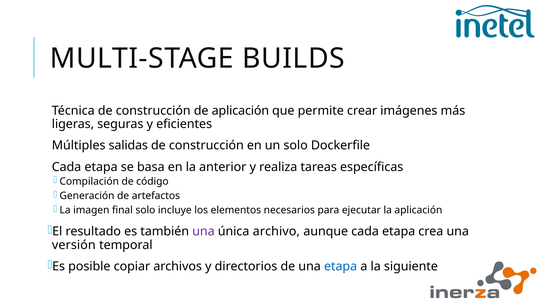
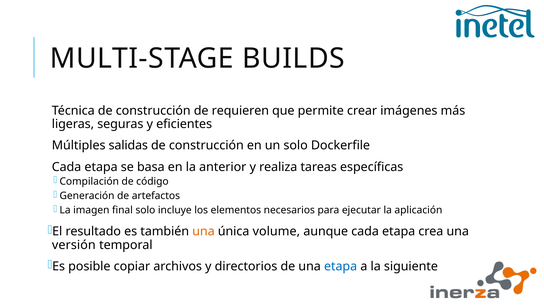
de aplicación: aplicación -> requieren (240, 111)
una colour: purple -> orange (203, 232)
archivo: archivo -> volume (276, 232)
